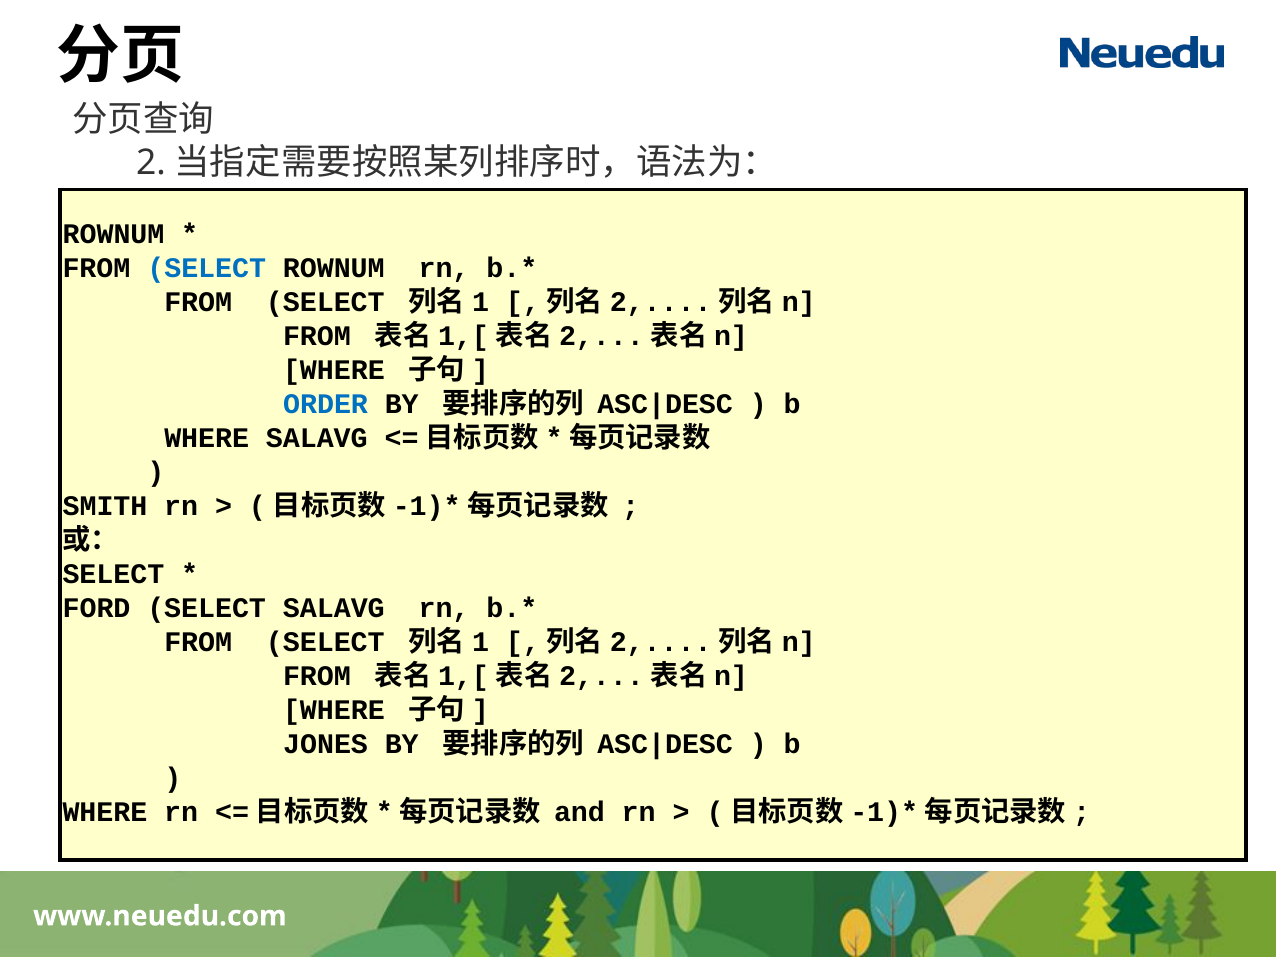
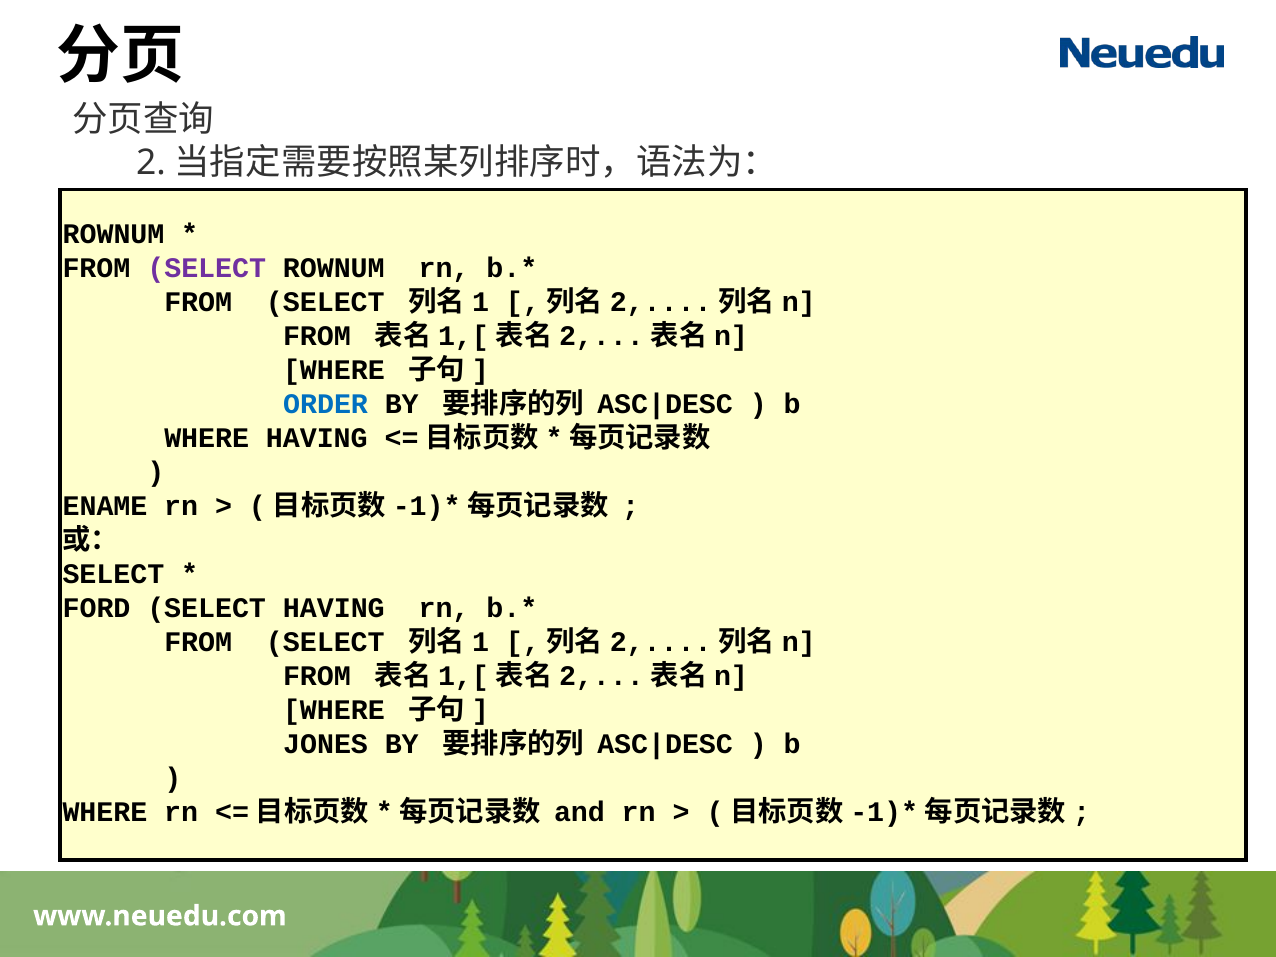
SELECT colour: blue -> purple (207, 268)
WHERE SALAVG: SALAVG -> HAVING (317, 438)
SMITH: SMITH -> ENAME (105, 506)
SELECT SALAVG: SALAVG -> HAVING (334, 608)
